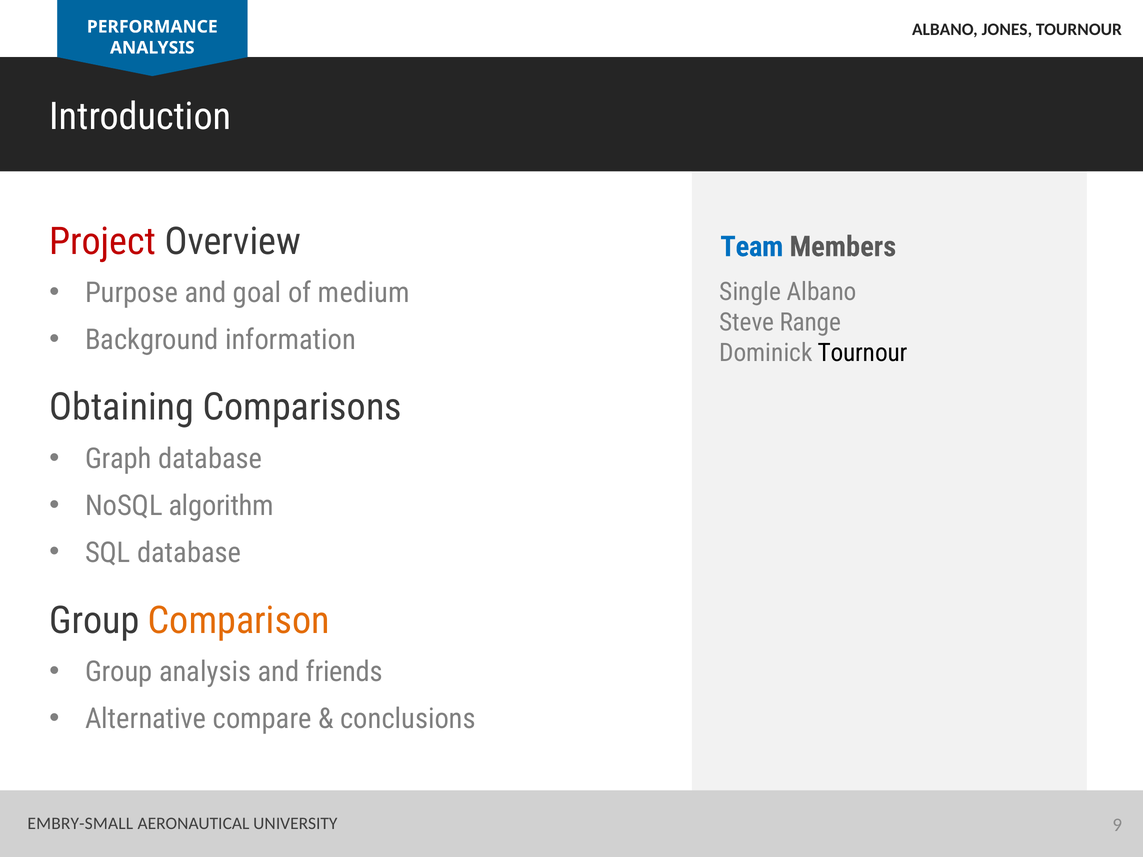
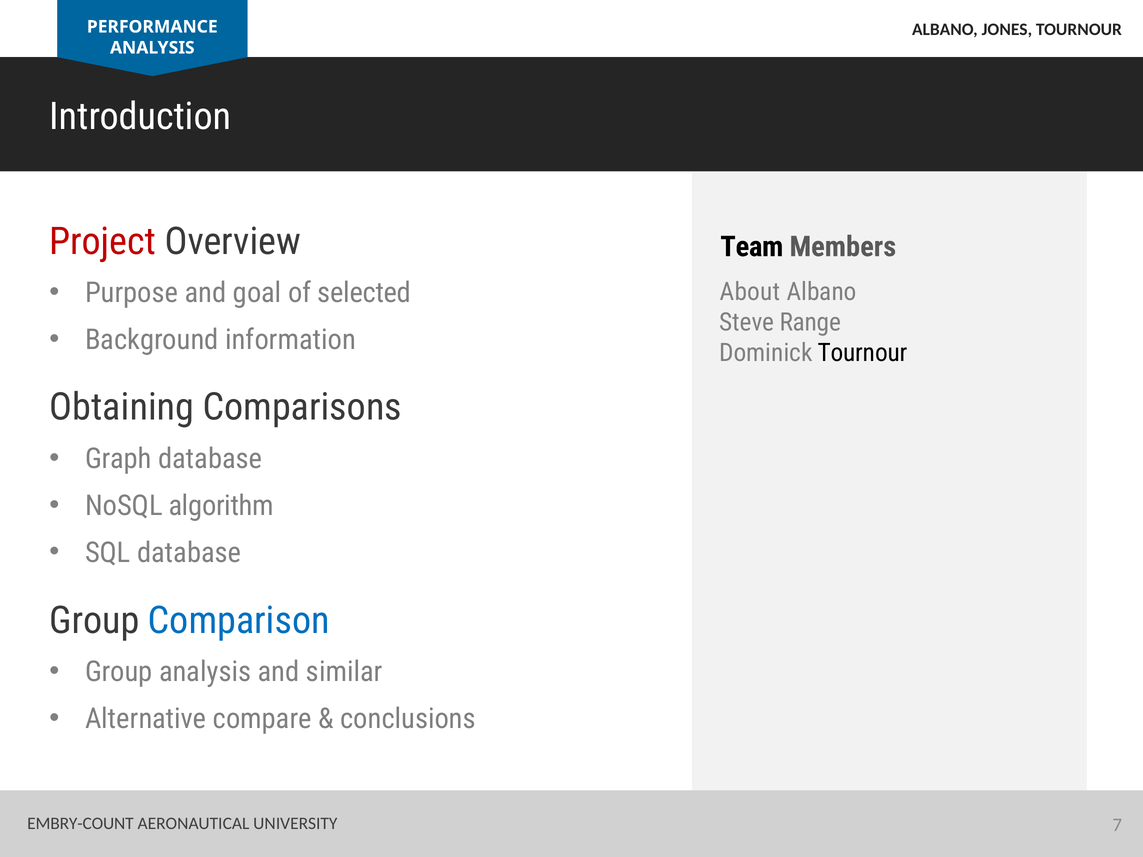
Team colour: blue -> black (752, 247)
medium: medium -> selected (364, 293)
Single: Single -> About (750, 292)
Comparison colour: orange -> blue (239, 621)
friends: friends -> similar (344, 672)
EMBRY-SMALL: EMBRY-SMALL -> EMBRY-COUNT (80, 824)
9: 9 -> 7 (1117, 825)
